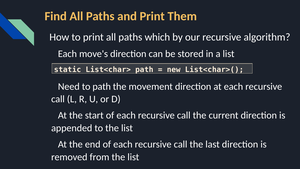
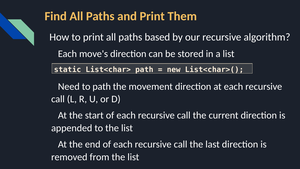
which: which -> based (157, 37)
